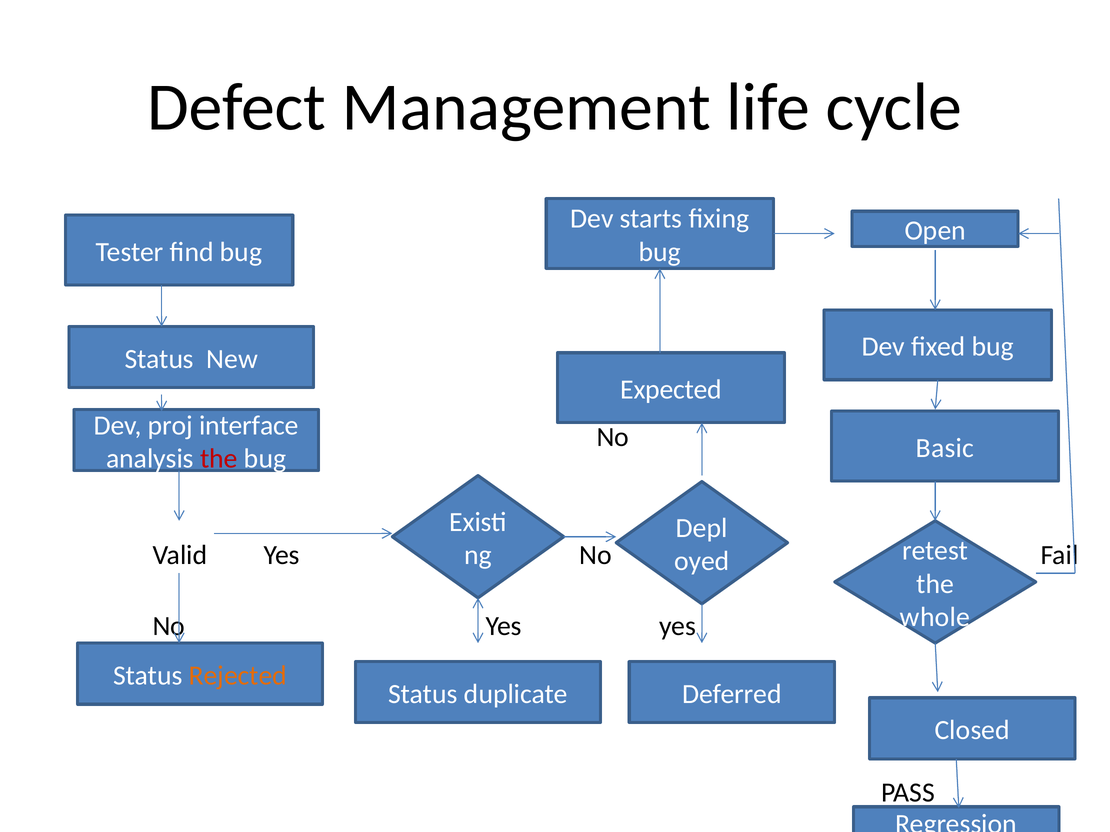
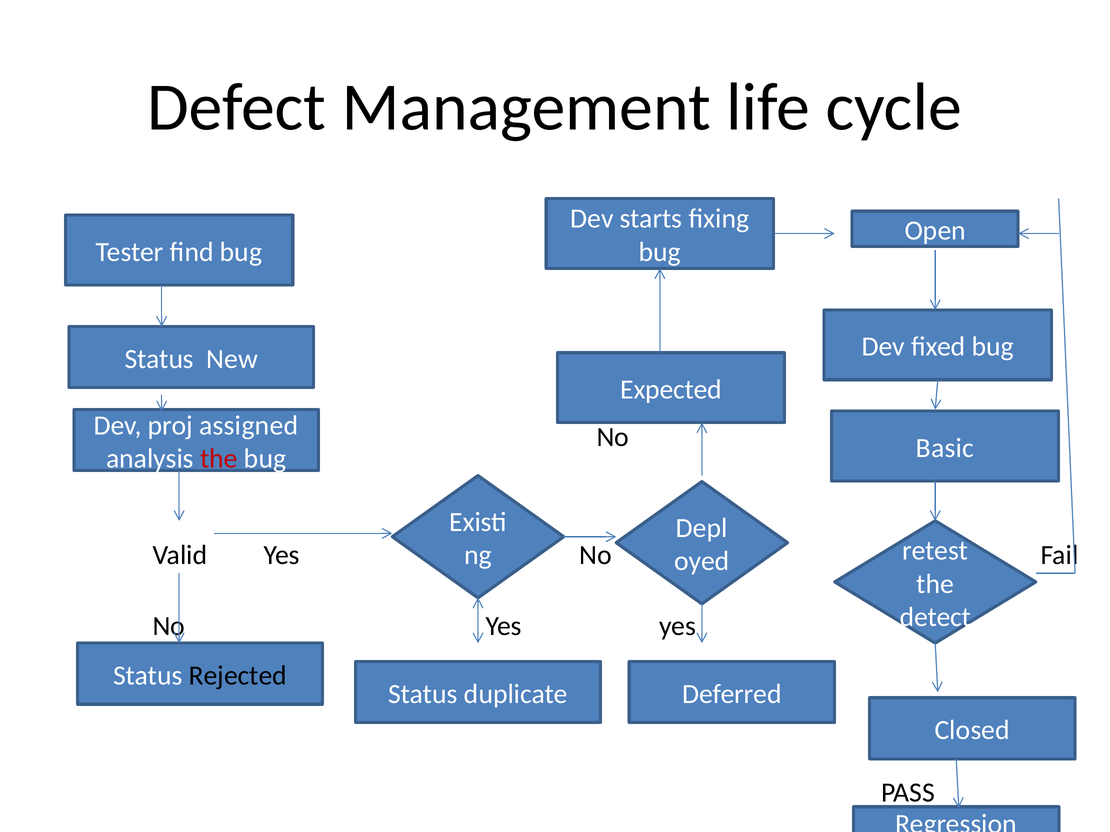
interface: interface -> assigned (249, 426)
whole: whole -> detect (935, 618)
Rejected colour: orange -> black (238, 676)
